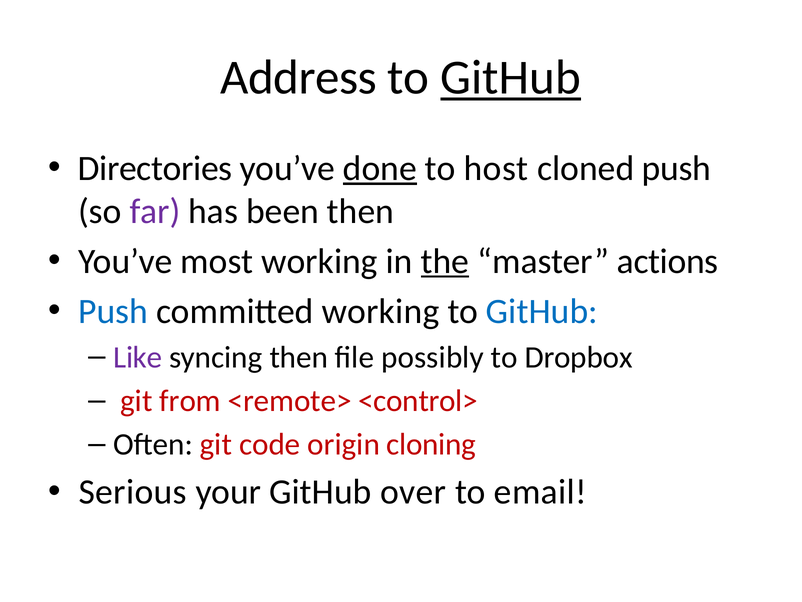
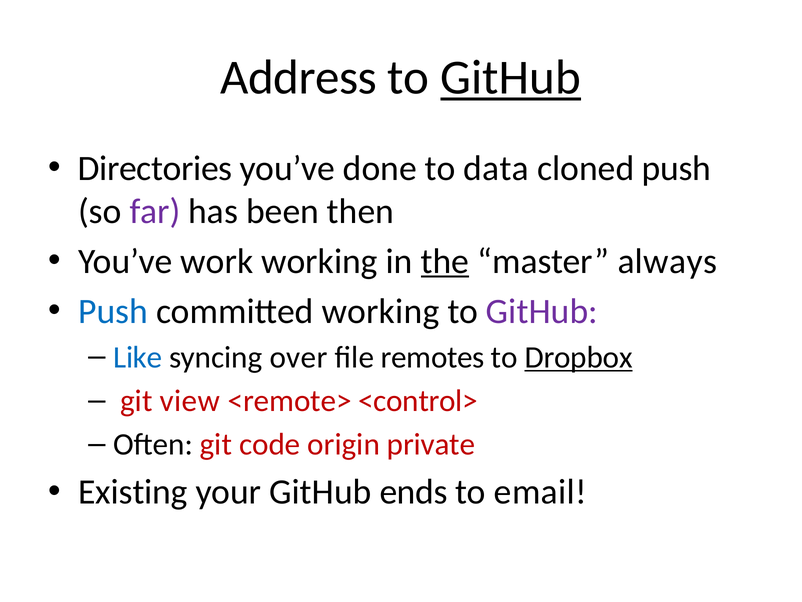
done underline: present -> none (380, 168)
host: host -> data (496, 168)
most: most -> work (217, 261)
actions: actions -> always (667, 261)
GitHub colour: blue -> purple (542, 311)
Like colour: purple -> blue (138, 357)
syncing then: then -> over (299, 357)
possibly: possibly -> remotes (433, 357)
Dropbox underline: none -> present (579, 357)
from: from -> view (190, 401)
cloning: cloning -> private (431, 444)
Serious: Serious -> Existing (133, 492)
over: over -> ends (414, 492)
